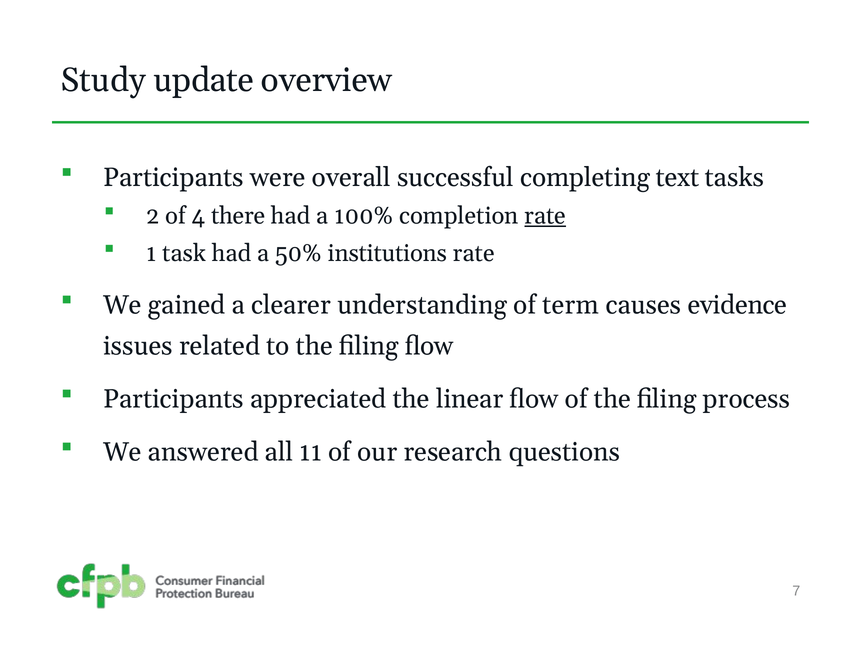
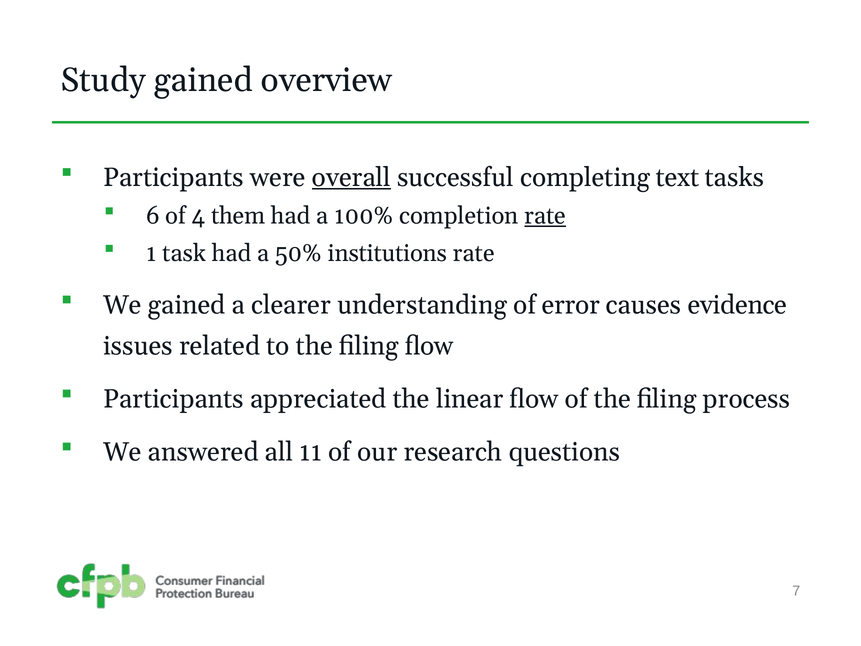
Study update: update -> gained (203, 80)
overall underline: none -> present (351, 177)
2: 2 -> 6 (153, 216)
there: there -> them (238, 216)
term: term -> error (571, 305)
